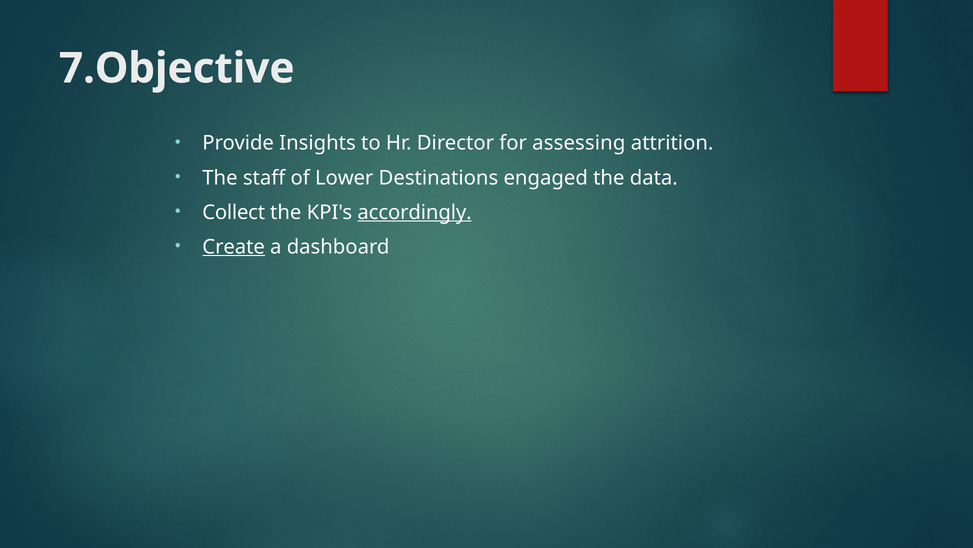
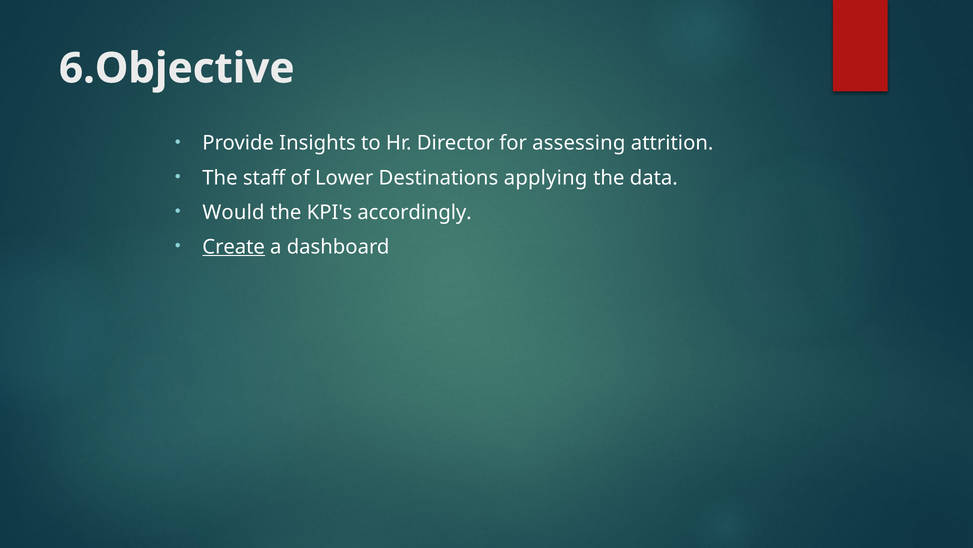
7.Objective: 7.Objective -> 6.Objective (177, 68)
engaged: engaged -> applying (546, 178)
Collect: Collect -> Would (233, 212)
accordingly underline: present -> none (415, 212)
